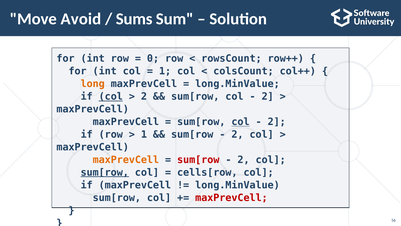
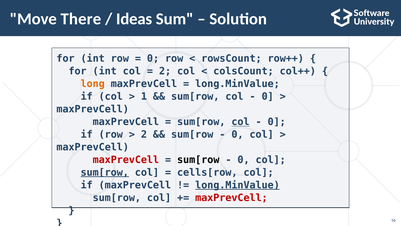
Avoid: Avoid -> There (81, 19)
Sums: Sums -> Ideas (134, 19)
1: 1 -> 2 (165, 71)
col underline: present -> none (111, 96)
2: 2 -> 1 (144, 96)
2: 2 -> 0 (268, 96)
2: 2 -> 0 (277, 122)
1: 1 -> 2 (144, 134)
2: 2 -> 0 (237, 134)
maxPrevCell colour: orange -> red (126, 159)
sum[row colour: red -> black (198, 159)
2: 2 -> 0 (244, 159)
long.MinValue underline: none -> present (237, 185)
